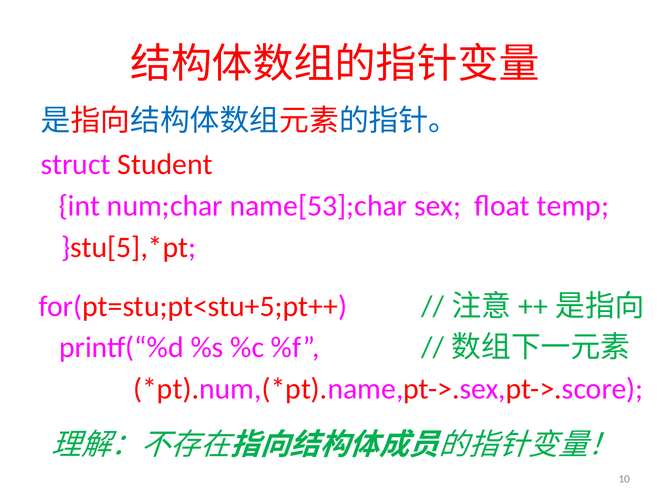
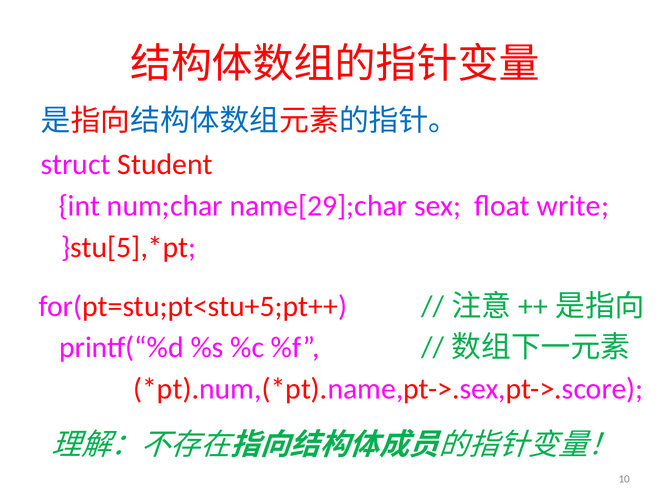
name[53];char: name[53];char -> name[29];char (318, 206)
temp: temp -> write (573, 206)
